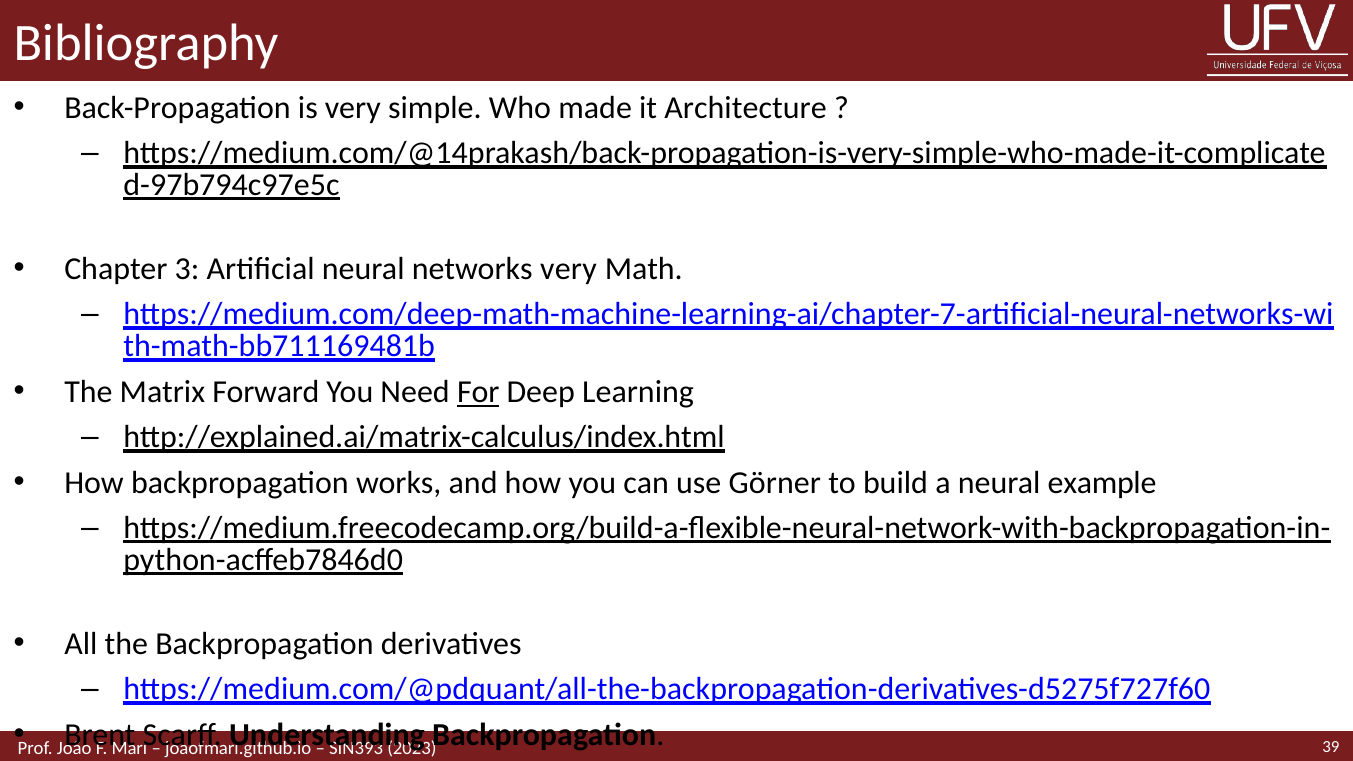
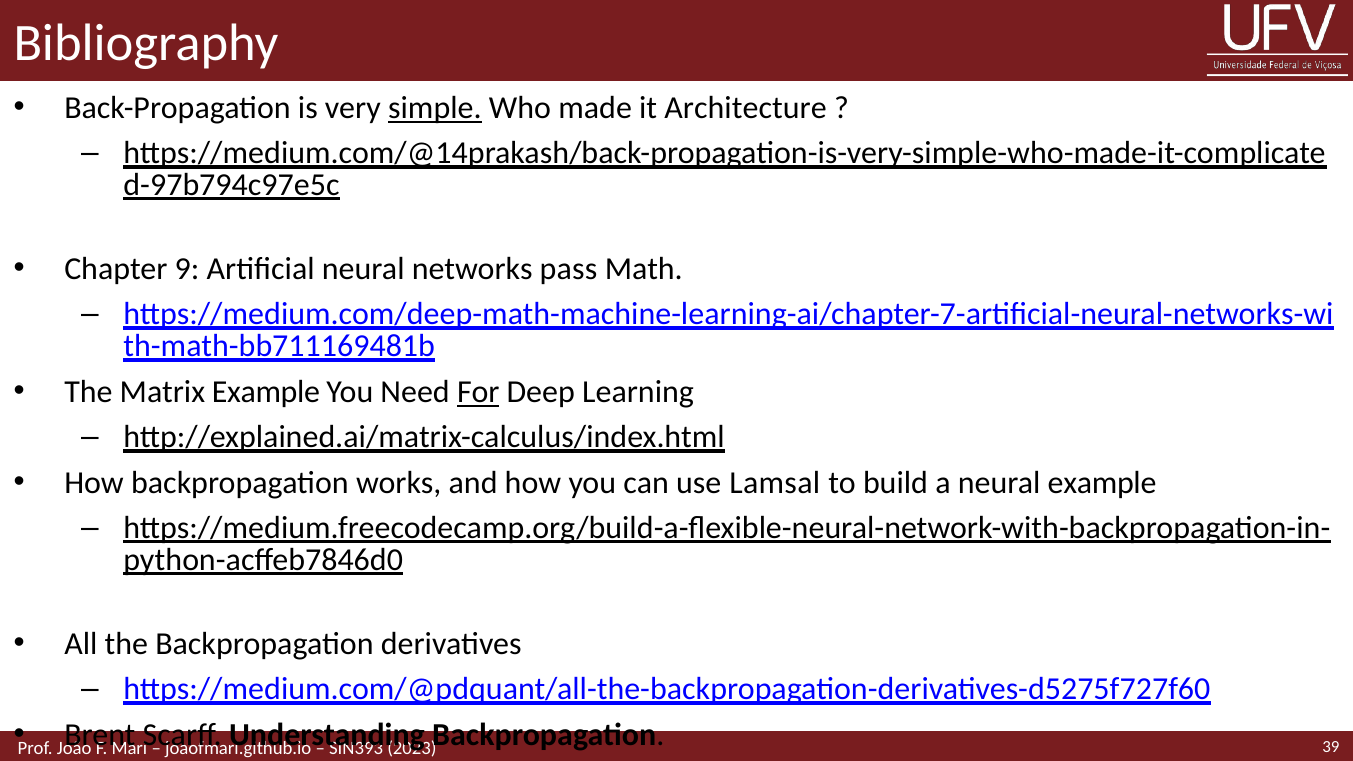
simple underline: none -> present (435, 108)
3: 3 -> 9 (187, 269)
networks very: very -> pass (569, 269)
Matrix Forward: Forward -> Example (266, 392)
Görner: Görner -> Lamsal (775, 483)
